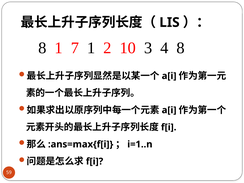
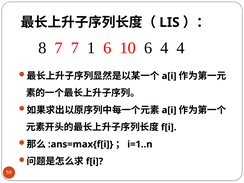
8 1: 1 -> 7 (59, 48)
1 2: 2 -> 6 (107, 48)
10 3: 3 -> 6 (148, 48)
4 8: 8 -> 4 (181, 48)
